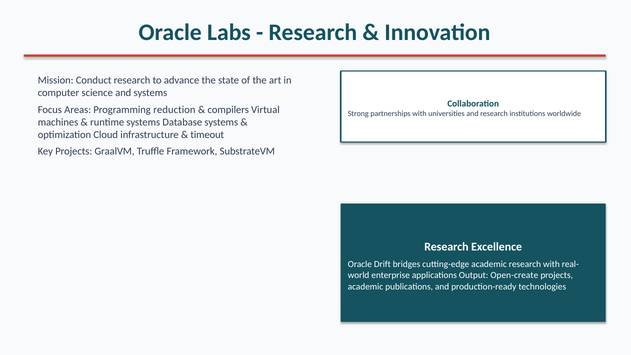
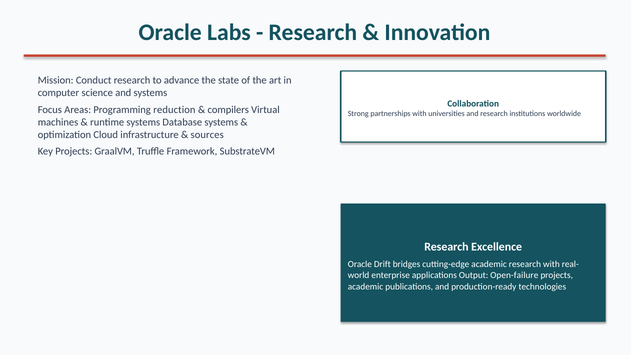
timeout: timeout -> sources (207, 135)
Open-create: Open-create -> Open-failure (514, 275)
